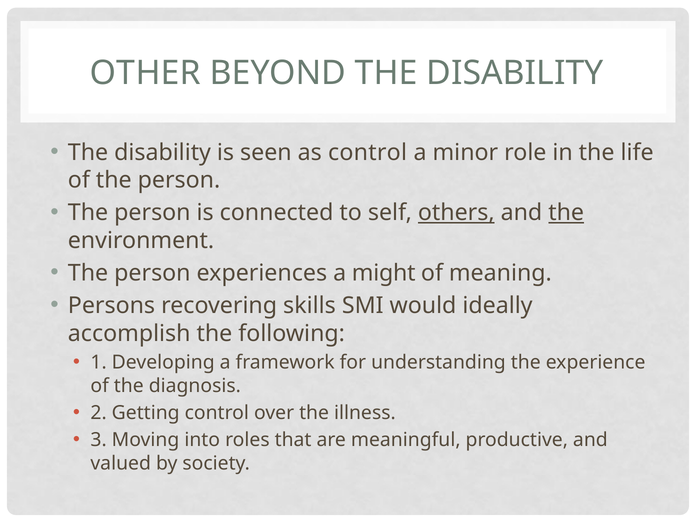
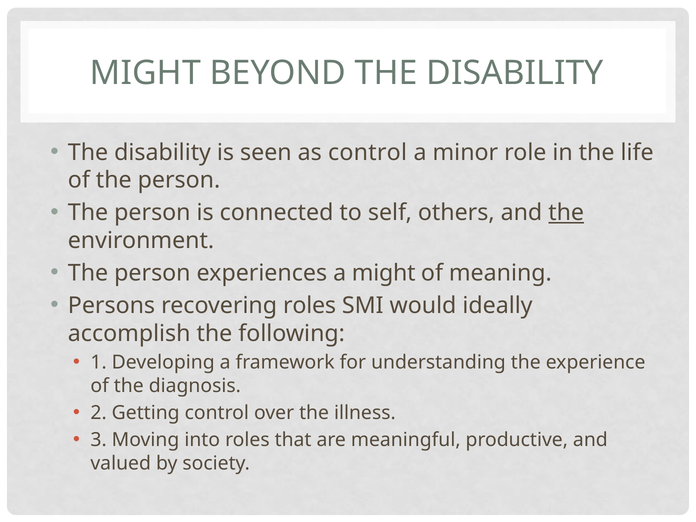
OTHER: OTHER -> MIGHT (145, 73)
others underline: present -> none (456, 213)
recovering skills: skills -> roles (310, 306)
